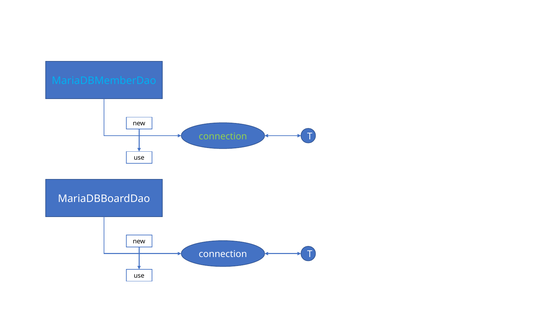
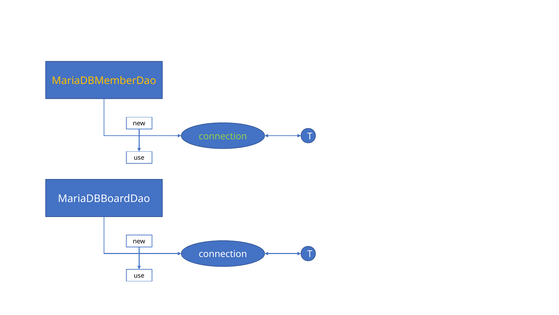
MariaDBMemberDao colour: light blue -> yellow (104, 81)
